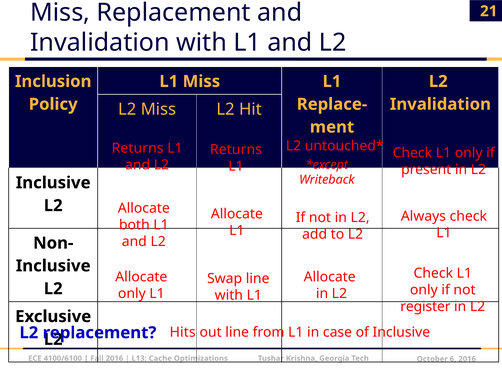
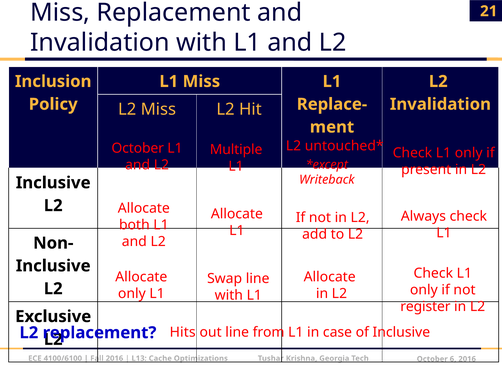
Returns: Returns -> October (138, 148)
Returns: Returns -> Multiple (236, 150)
